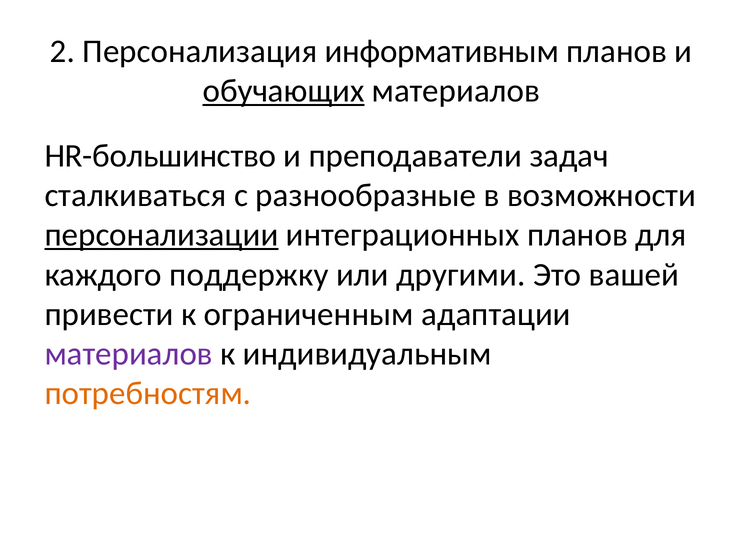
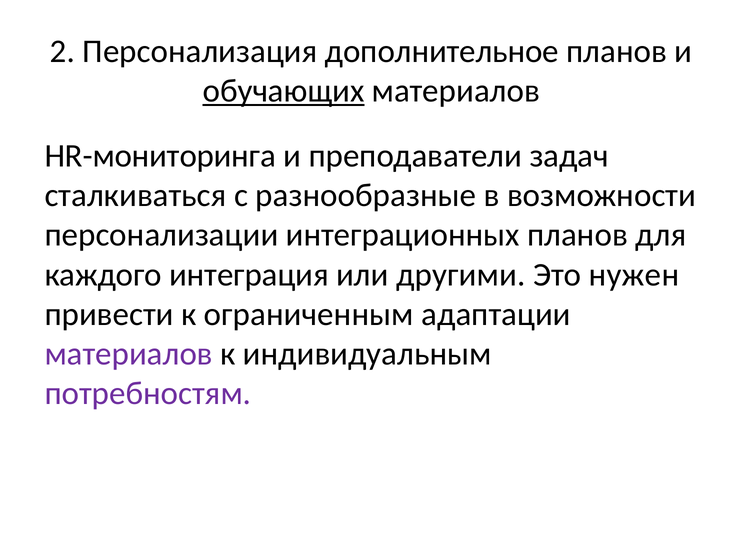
информативным: информативным -> дополнительное (442, 51)
HR-большинство: HR-большинство -> HR-мониторинга (160, 156)
персонализации underline: present -> none (161, 235)
поддержку: поддержку -> интеграция (249, 275)
вашей: вашей -> нужен (634, 275)
потребностям colour: orange -> purple (148, 394)
